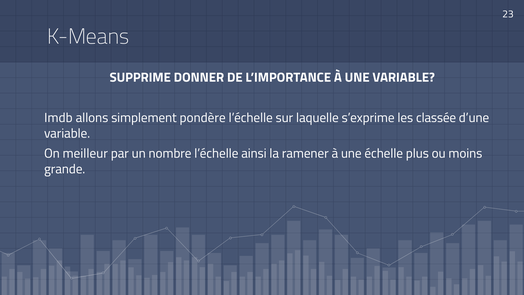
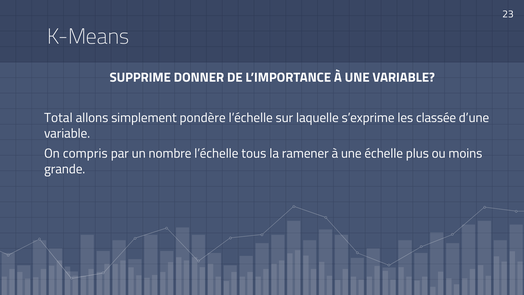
Imdb: Imdb -> Total (58, 118)
meilleur: meilleur -> compris (85, 153)
ainsi: ainsi -> tous (254, 153)
